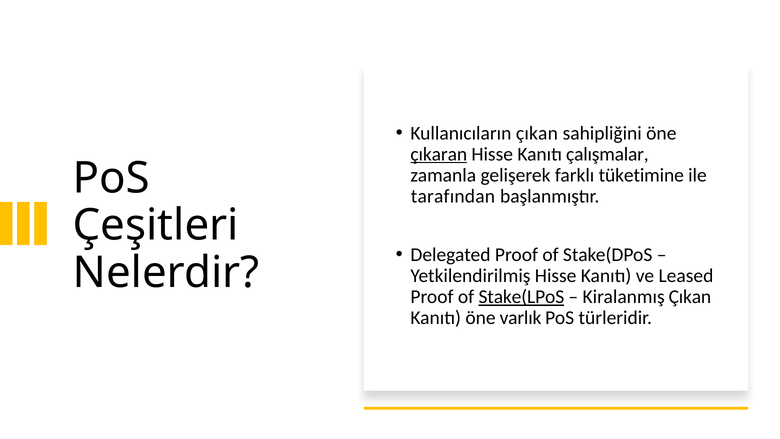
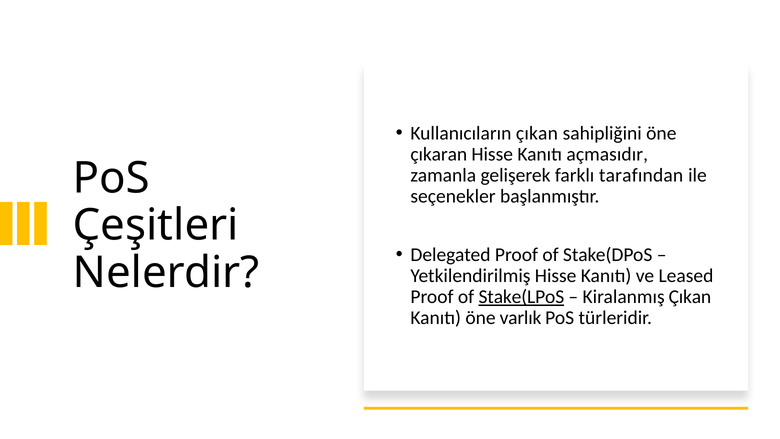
çıkaran underline: present -> none (439, 154)
çalışmalar: çalışmalar -> açmasıdır (607, 154)
tüketimine: tüketimine -> tarafından (641, 175)
tarafından: tarafından -> seçenekler (453, 196)
